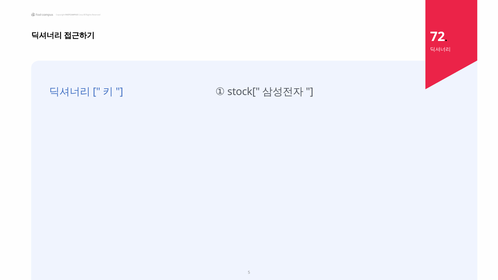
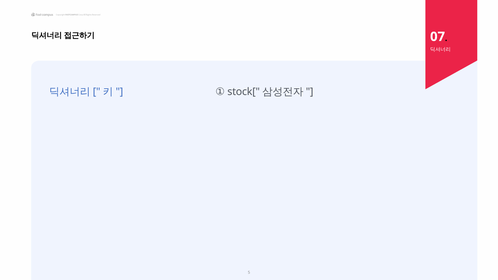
72: 72 -> 07 (438, 37)
